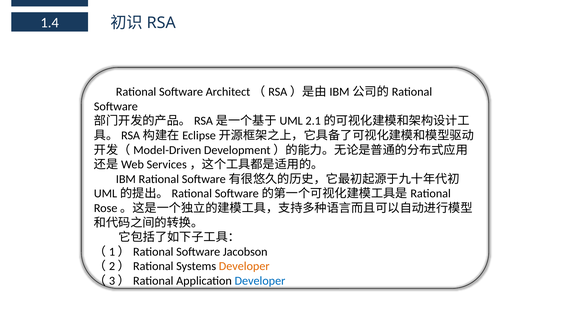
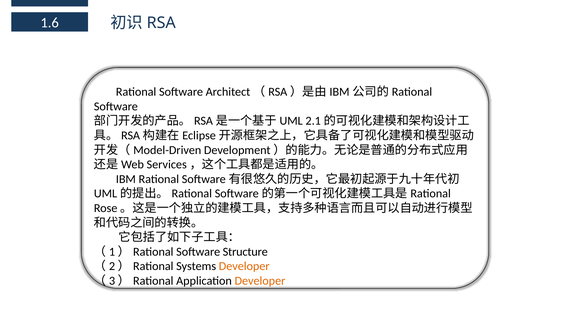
1.4: 1.4 -> 1.6 (50, 23)
Jacobson: Jacobson -> Structure (245, 252)
Developer colour: blue -> orange (260, 281)
